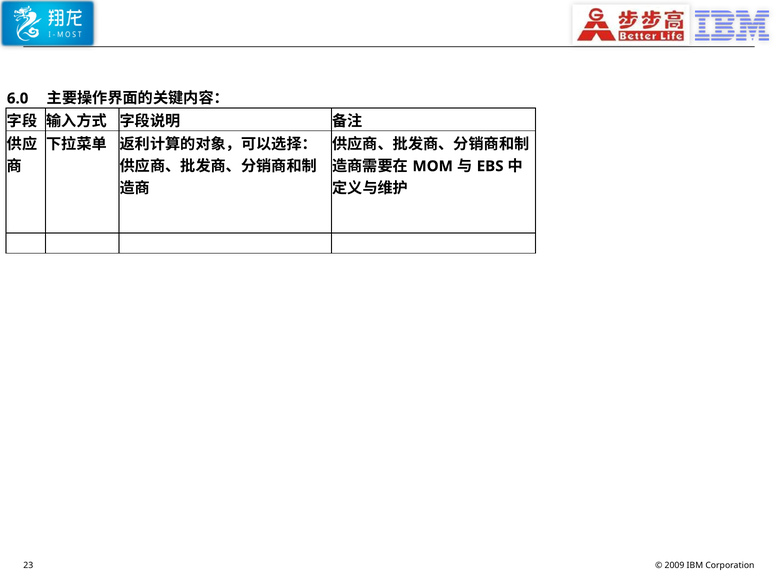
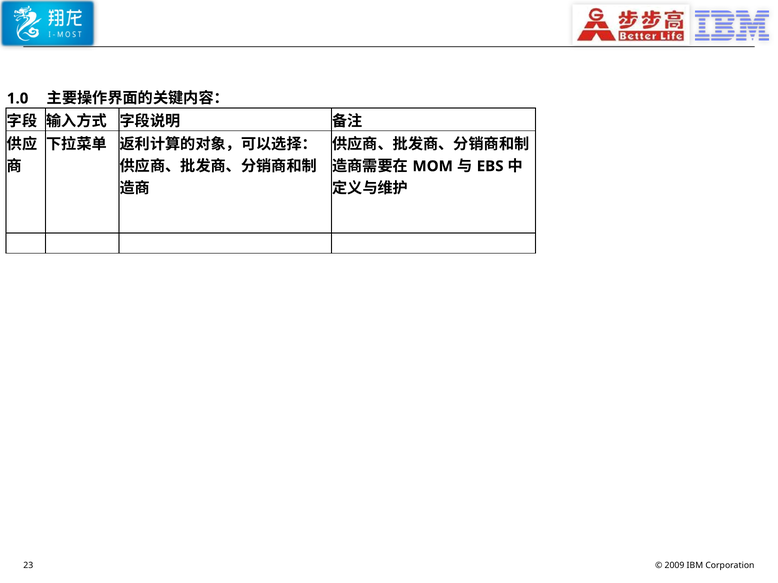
6.0: 6.0 -> 1.0 (18, 99)
